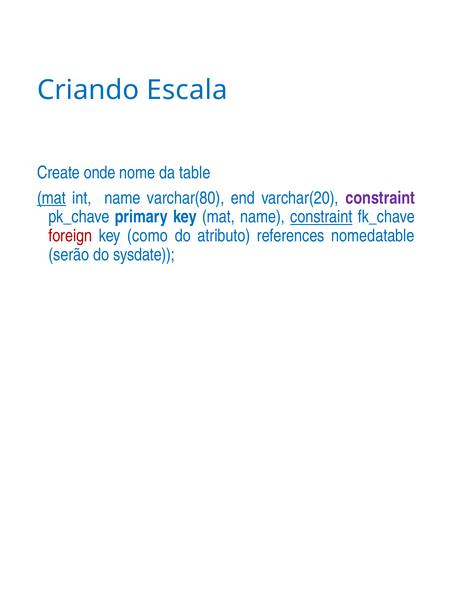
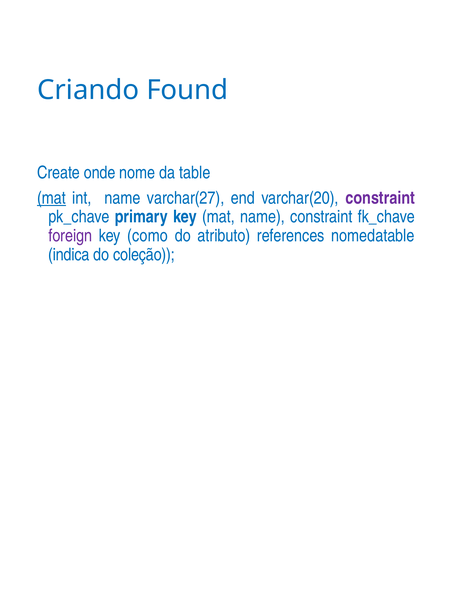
Escala: Escala -> Found (187, 90)
varchar(80: varchar(80 -> varchar(27 (186, 198)
constraint underline: present -> none (321, 217)
foreign colour: red -> purple (70, 236)
serão: serão -> indica (69, 255)
sysdate: sysdate -> coleção (144, 255)
